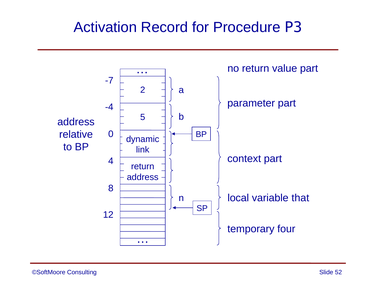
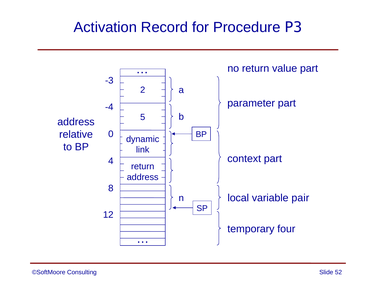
-7: -7 -> -3 (109, 81)
that: that -> pair (300, 198)
